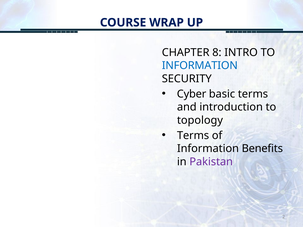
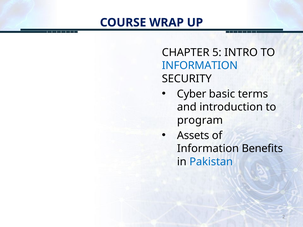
8: 8 -> 5 (217, 53)
topology: topology -> program (200, 120)
Terms: Terms -> Assets (193, 136)
Pakistan colour: purple -> blue (211, 162)
